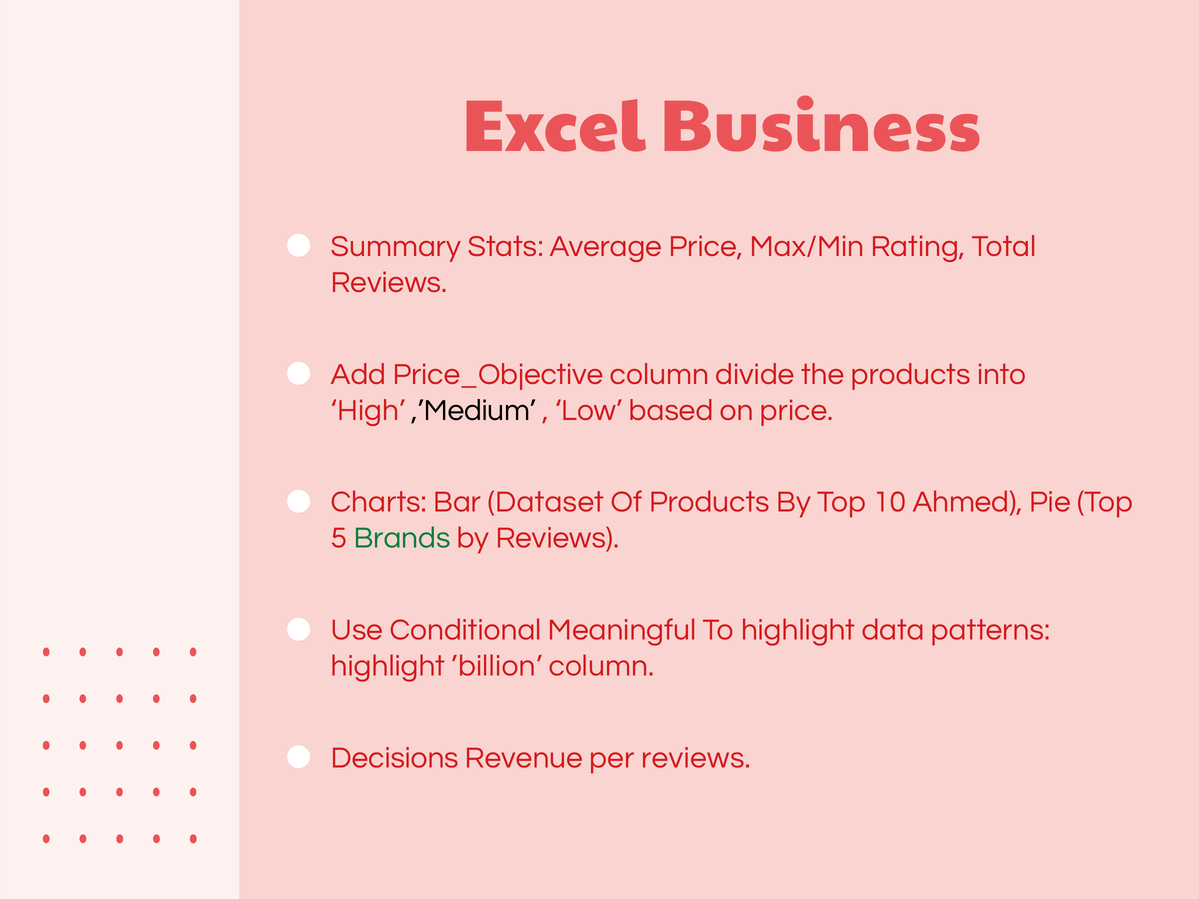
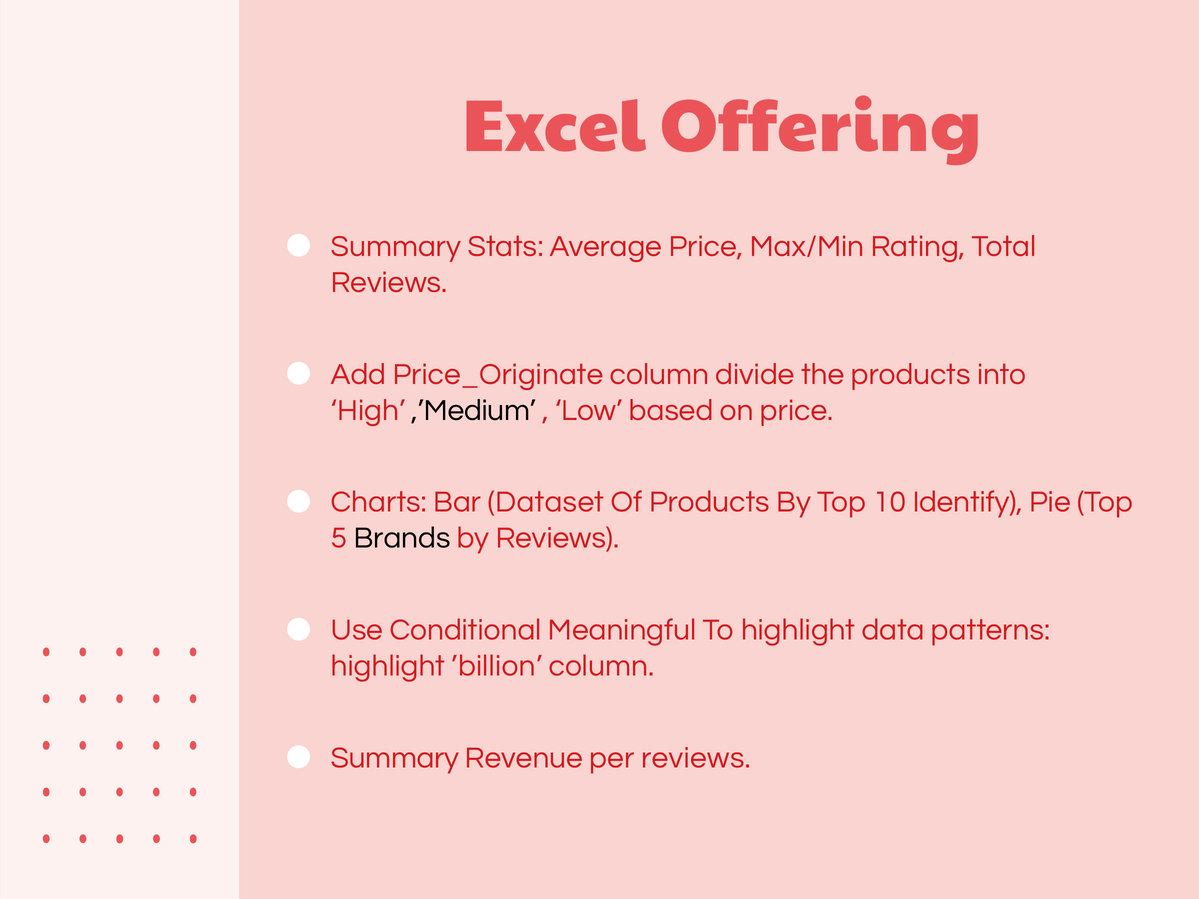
Business: Business -> Offering (821, 127)
Price_Objective: Price_Objective -> Price_Originate (498, 374)
Ahmed: Ahmed -> Identify (968, 502)
Brands colour: green -> black (402, 538)
Decisions: Decisions -> Summary (395, 758)
